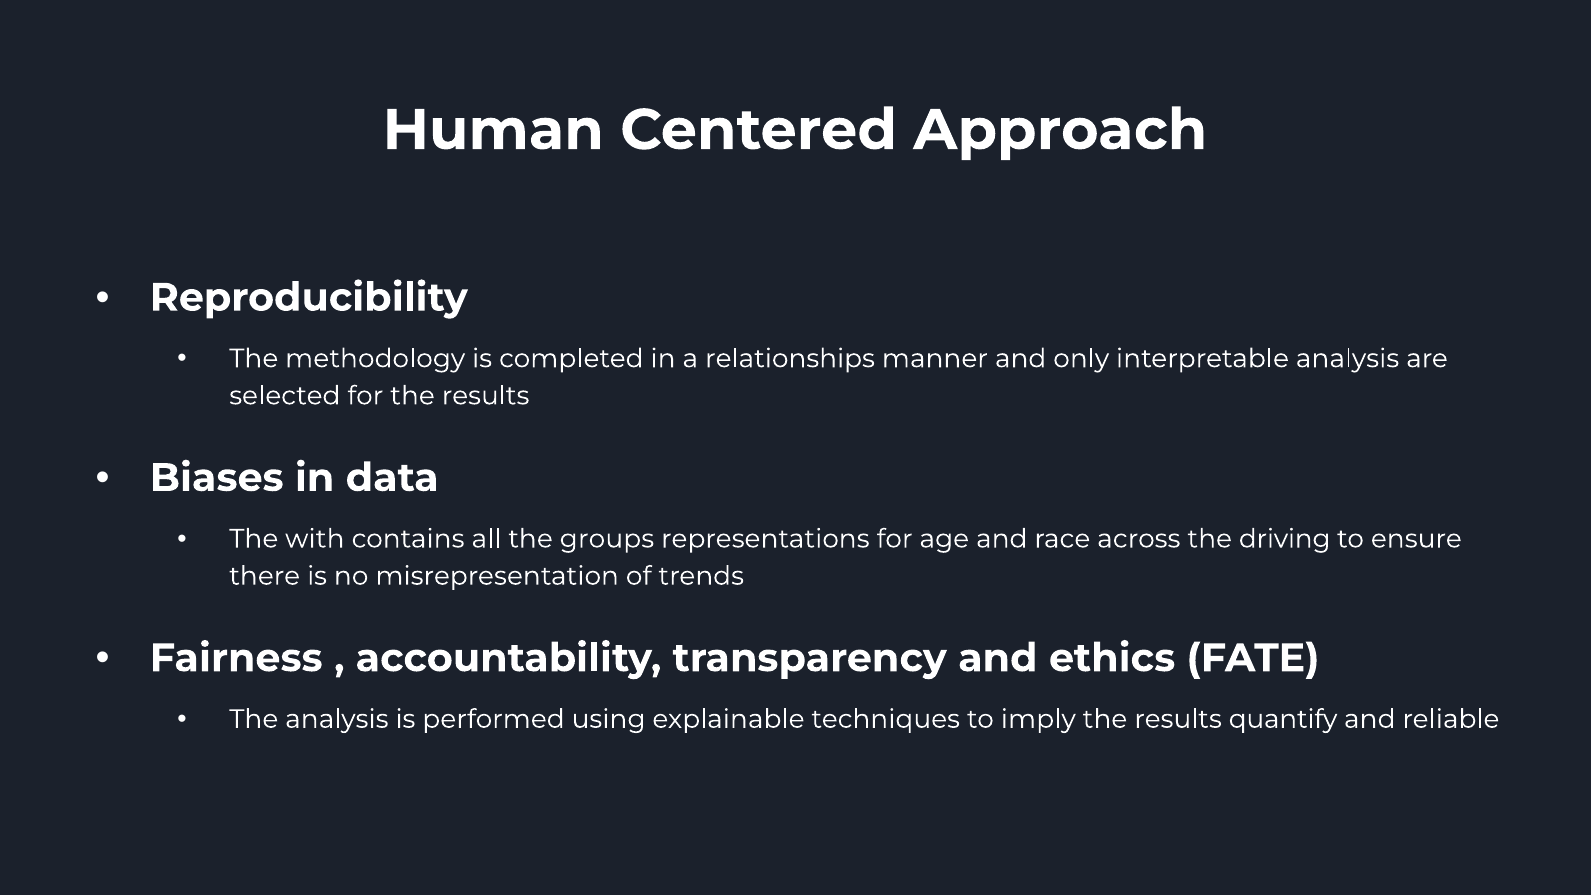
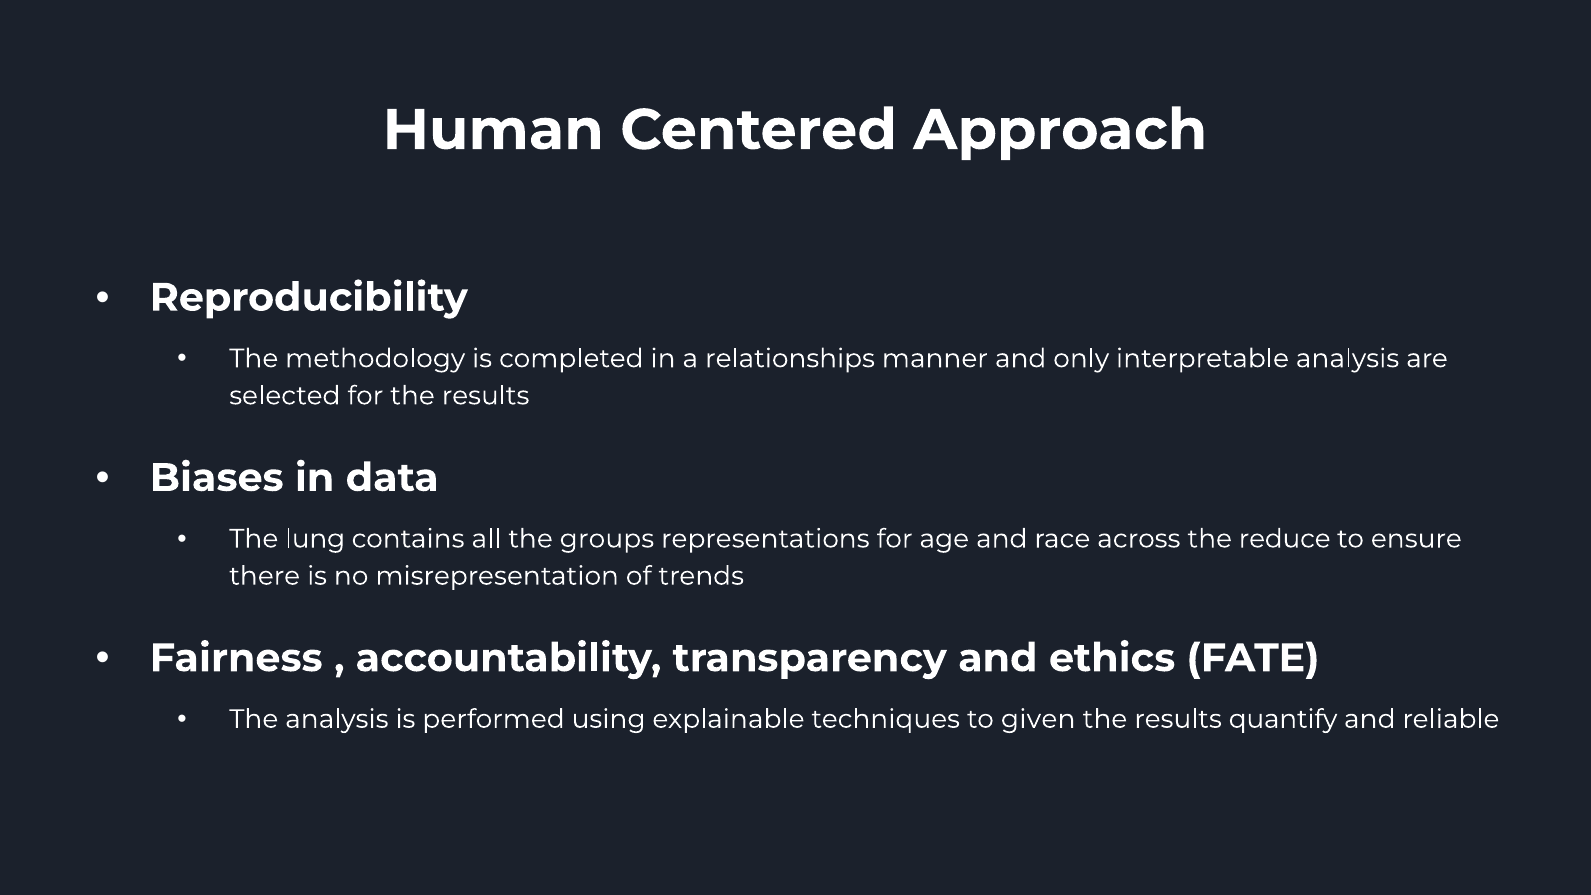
with: with -> lung (315, 539)
driving: driving -> reduce (1285, 539)
imply: imply -> given (1038, 719)
